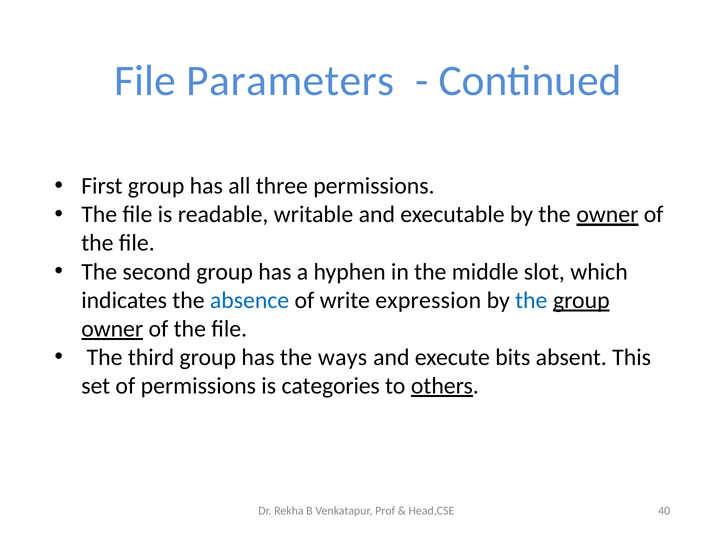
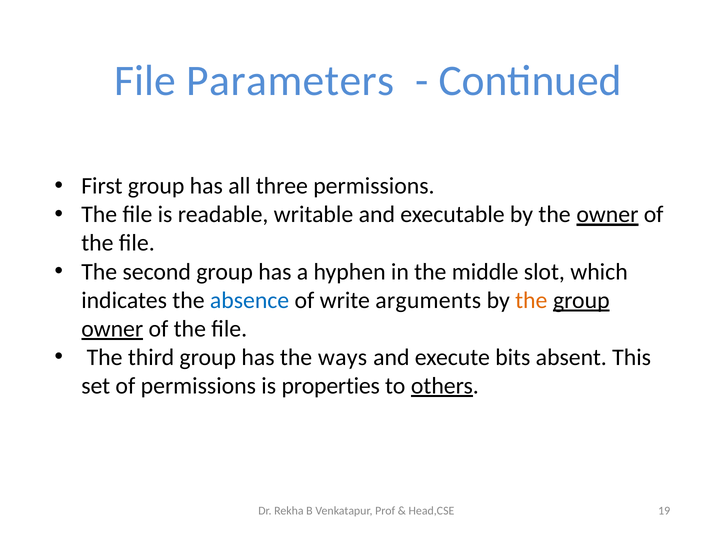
expression: expression -> arguments (428, 300)
the colour: blue -> orange (531, 300)
categories: categories -> properties (331, 386)
40: 40 -> 19 (664, 511)
